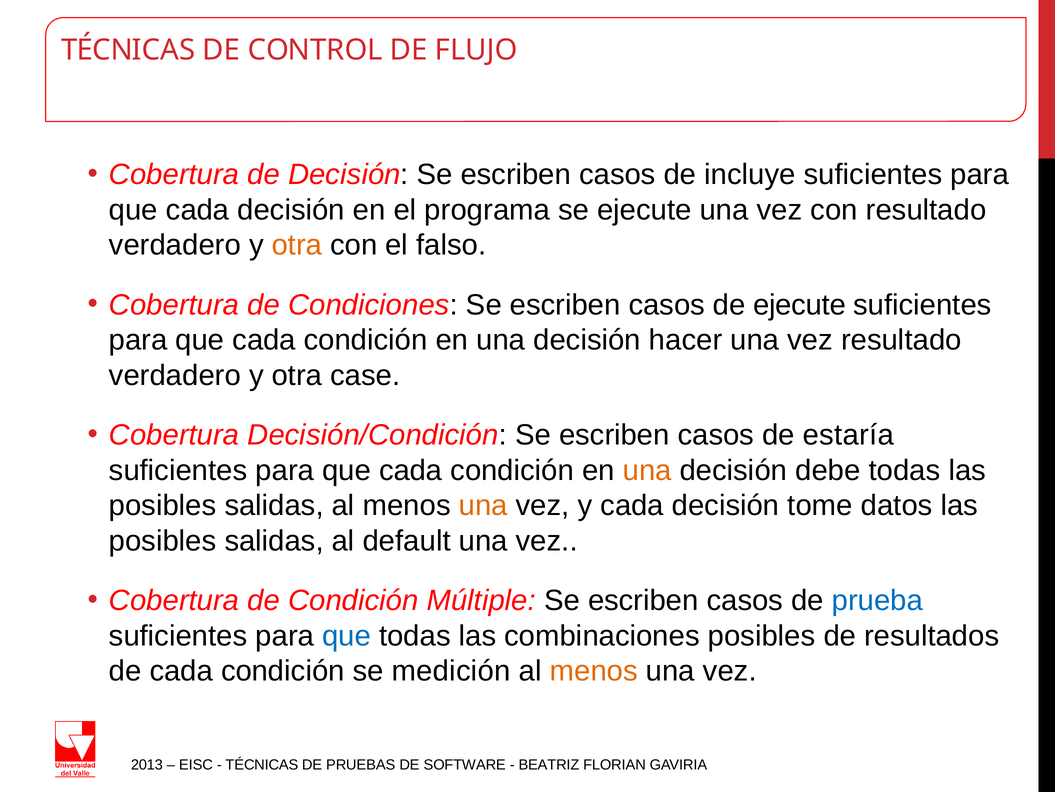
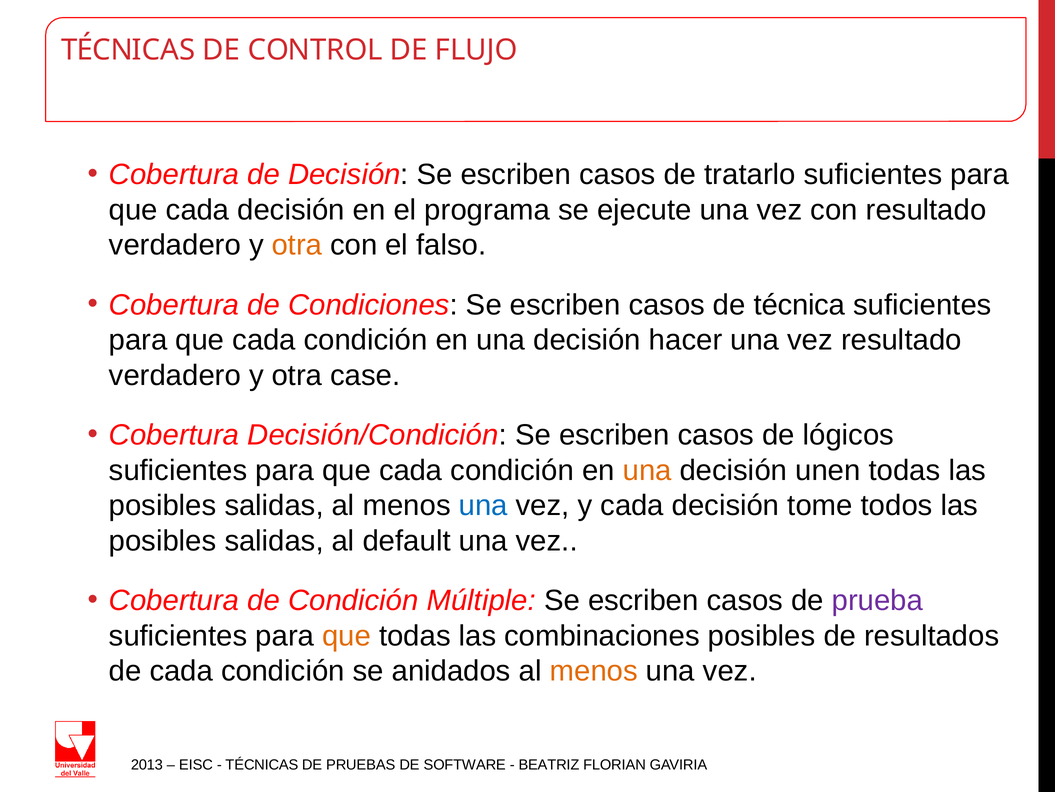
incluye: incluye -> tratarlo (750, 174)
de ejecute: ejecute -> técnica (799, 305)
estaría: estaría -> lógicos (848, 435)
debe: debe -> unen (828, 470)
una colour: orange -> blue (483, 505)
datos: datos -> todos (897, 505)
prueba colour: blue -> purple (877, 600)
que colour: blue -> orange (346, 635)
medición: medición -> anidados (451, 671)
